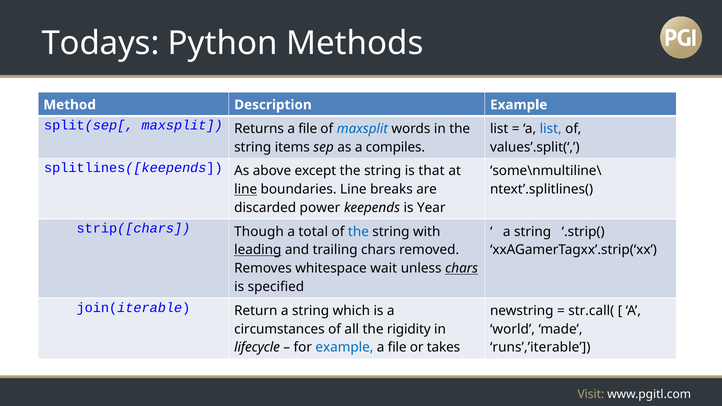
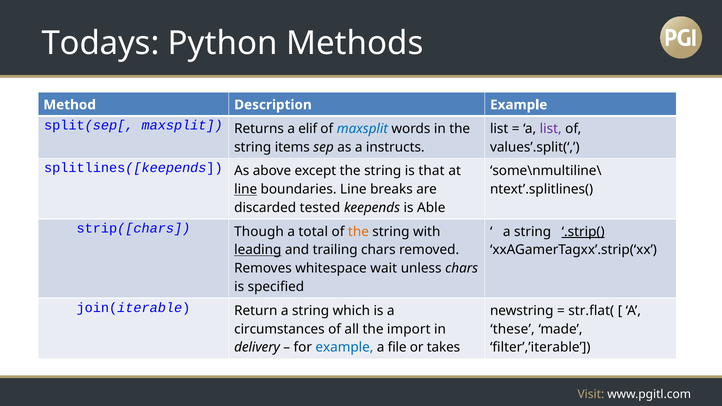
Returns a file: file -> elif (308, 129)
list colour: blue -> purple (551, 129)
compiles: compiles -> instructs (395, 147)
power: power -> tested (320, 208)
Year: Year -> Able (431, 208)
the colour: blue -> orange (358, 232)
.strip( underline: none -> present (583, 232)
chars underline: present -> none (462, 269)
str.call(: str.call( -> str.flat( (591, 311)
rigidity: rigidity -> import (409, 329)
world: world -> these (512, 329)
lifecycle: lifecycle -> delivery (257, 348)
runs’,’iterable: runs’,’iterable -> filter’,’iterable (540, 348)
